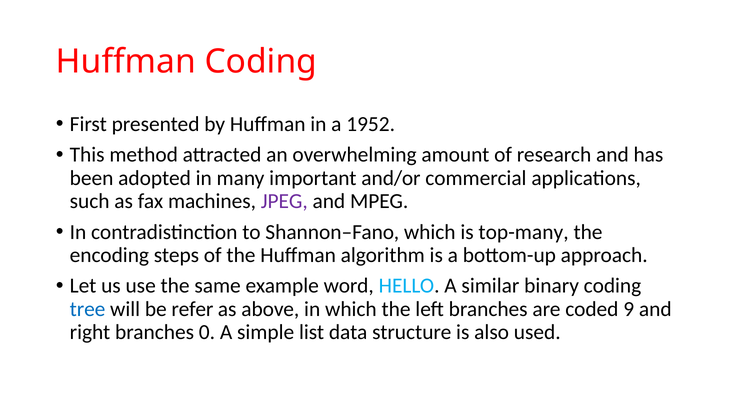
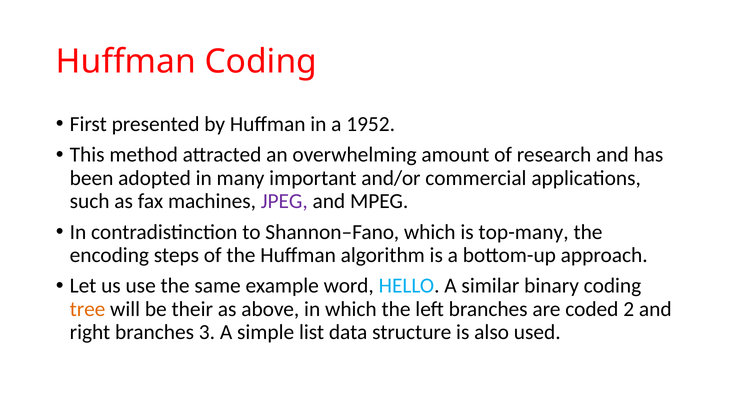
tree colour: blue -> orange (88, 309)
refer: refer -> their (192, 309)
9: 9 -> 2 (629, 309)
0: 0 -> 3 (207, 332)
